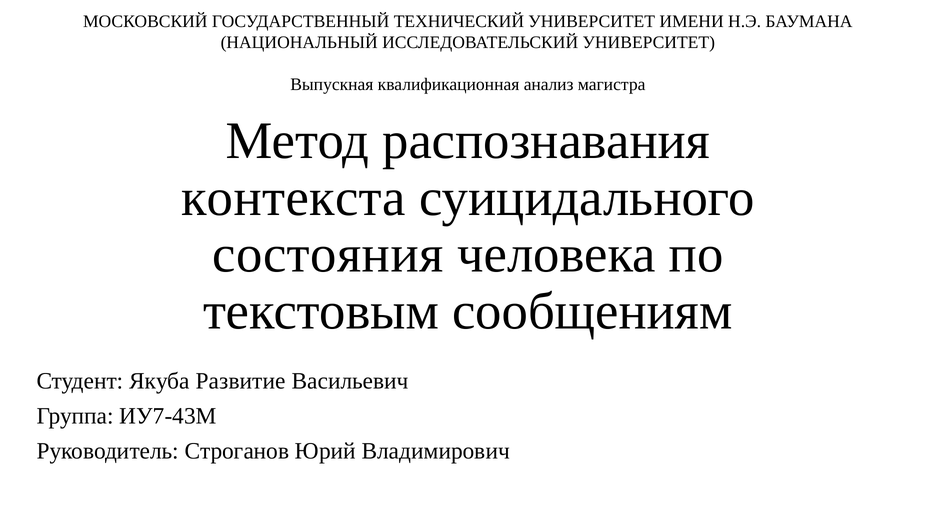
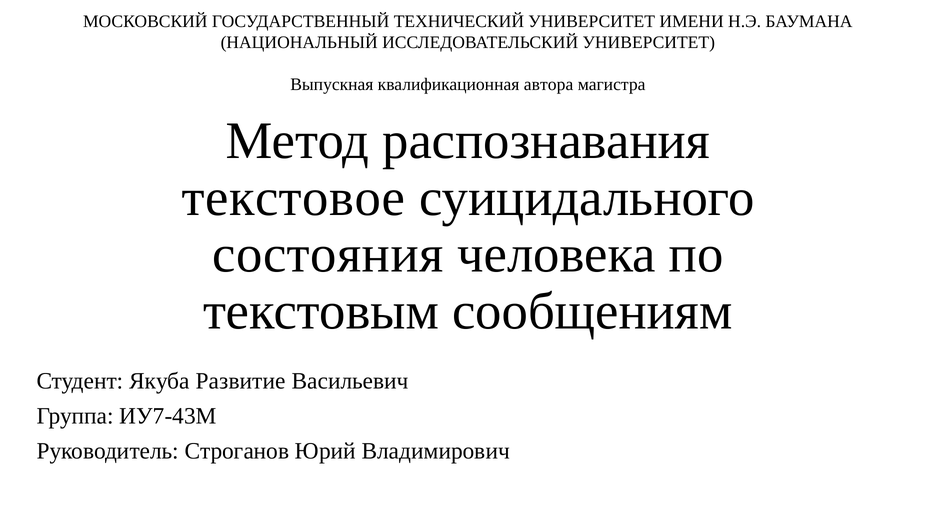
анализ: анализ -> автора (549, 84)
контекста: контекста -> текстовое (293, 197)
